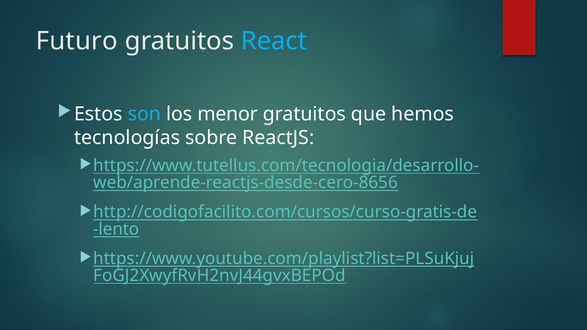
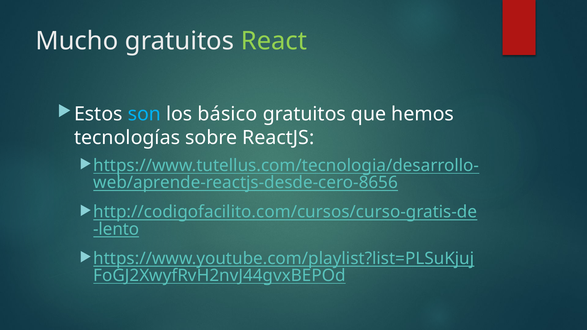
Futuro: Futuro -> Mucho (77, 41)
React colour: light blue -> light green (274, 41)
menor: menor -> básico (227, 114)
